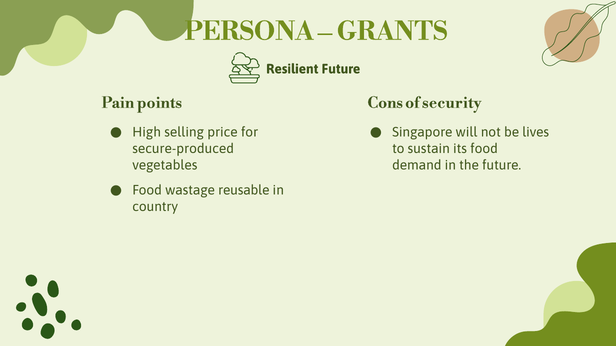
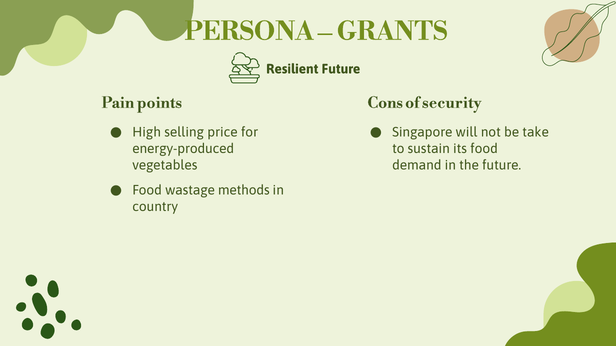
lives: lives -> take (536, 133)
secure-produced: secure-produced -> energy-produced (183, 149)
reusable: reusable -> methods (244, 190)
